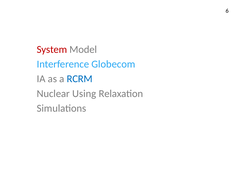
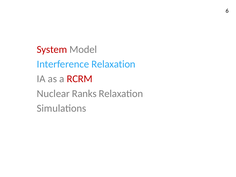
Interference Globecom: Globecom -> Relaxation (113, 64)
RCRM colour: blue -> red (80, 79)
Using: Using -> Ranks (84, 94)
